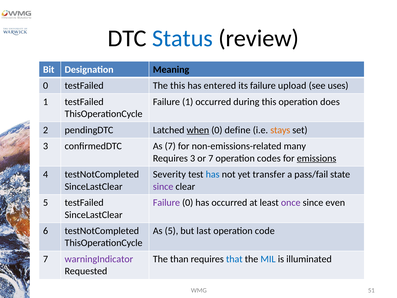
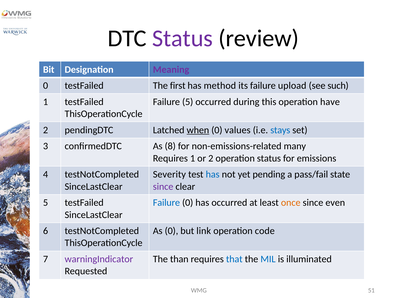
Status colour: blue -> purple (183, 38)
Meaning colour: black -> purple (171, 69)
The this: this -> first (178, 86)
entered: entered -> method (220, 86)
uses: uses -> such (338, 86)
Failure 1: 1 -> 5 (188, 102)
does: does -> have (330, 102)
define: define -> values (238, 130)
stays colour: orange -> blue (280, 130)
As 7: 7 -> 8 (170, 146)
Requires 3: 3 -> 1 (193, 158)
or 7: 7 -> 2 (211, 158)
operation codes: codes -> status (269, 158)
emissions underline: present -> none (317, 158)
transfer: transfer -> pending (269, 174)
Failure colour: purple -> blue (166, 202)
once colour: purple -> orange (291, 202)
As 5: 5 -> 0 (171, 231)
last: last -> link (204, 231)
